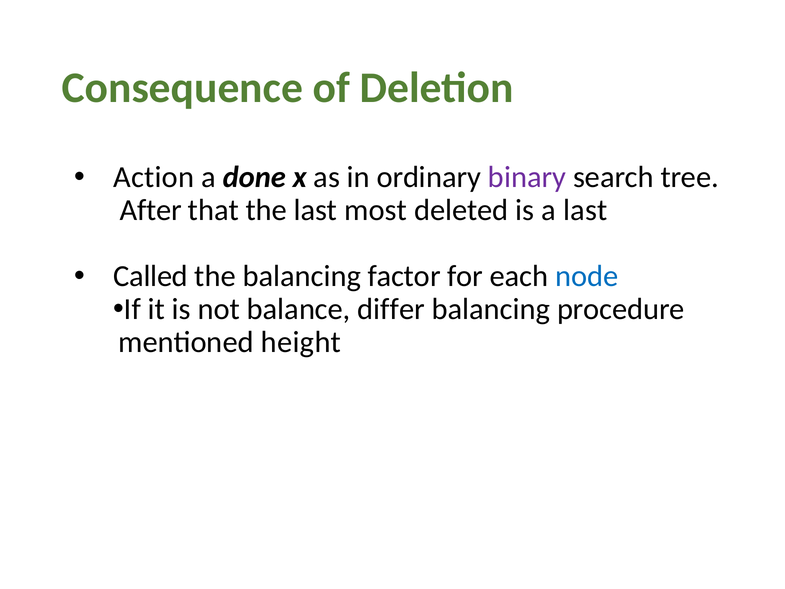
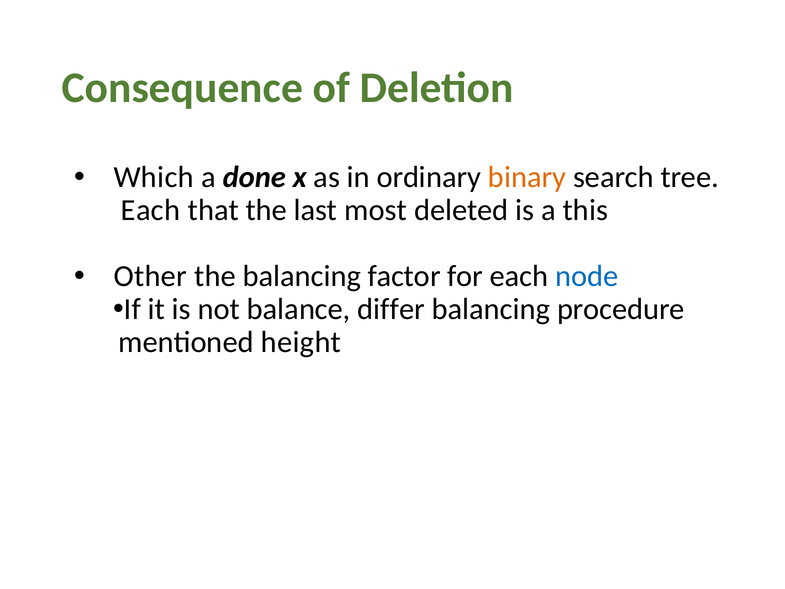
Action: Action -> Which (154, 177)
binary colour: purple -> orange (527, 177)
After: After -> Each (150, 210)
a last: last -> this (585, 210)
Called: Called -> Other (150, 276)
